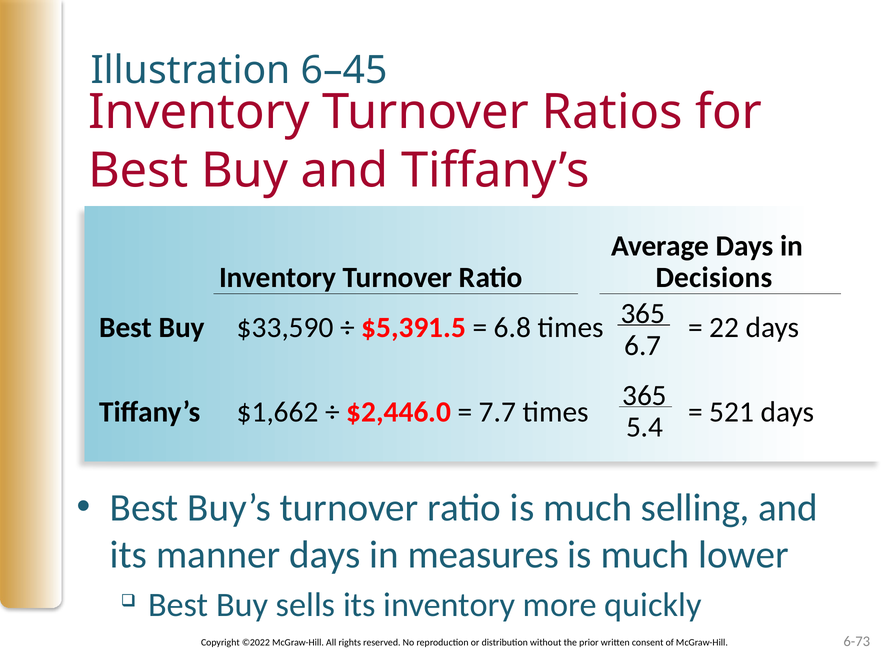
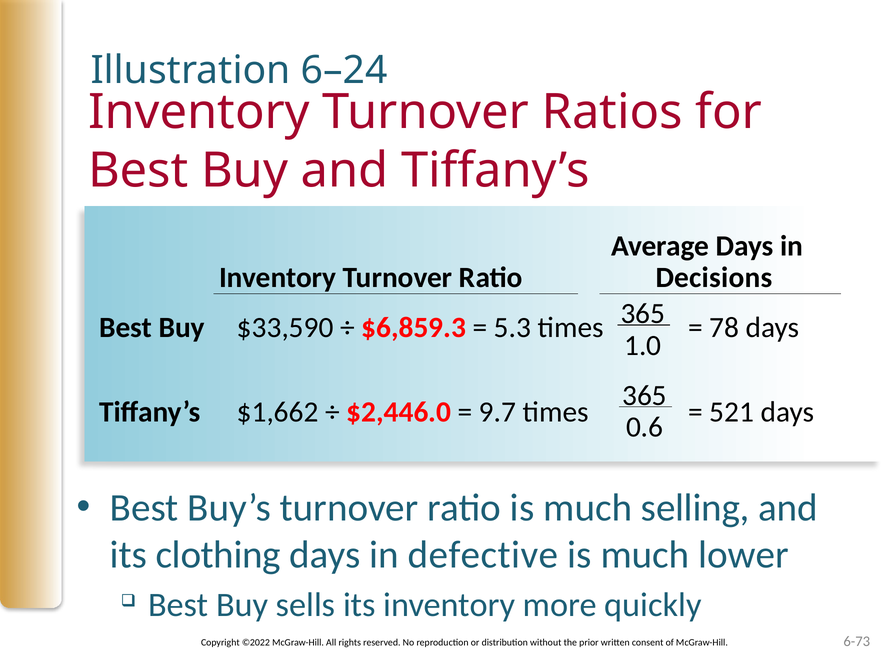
6–45: 6–45 -> 6–24 (344, 70)
$5,391.5: $5,391.5 -> $6,859.3 (414, 328)
6.8: 6.8 -> 5.3 (512, 328)
22: 22 -> 78 (724, 328)
6.7: 6.7 -> 1.0 (643, 346)
7.7: 7.7 -> 9.7 (497, 413)
5.4: 5.4 -> 0.6 (645, 428)
manner: manner -> clothing (218, 555)
measures: measures -> defective (483, 555)
